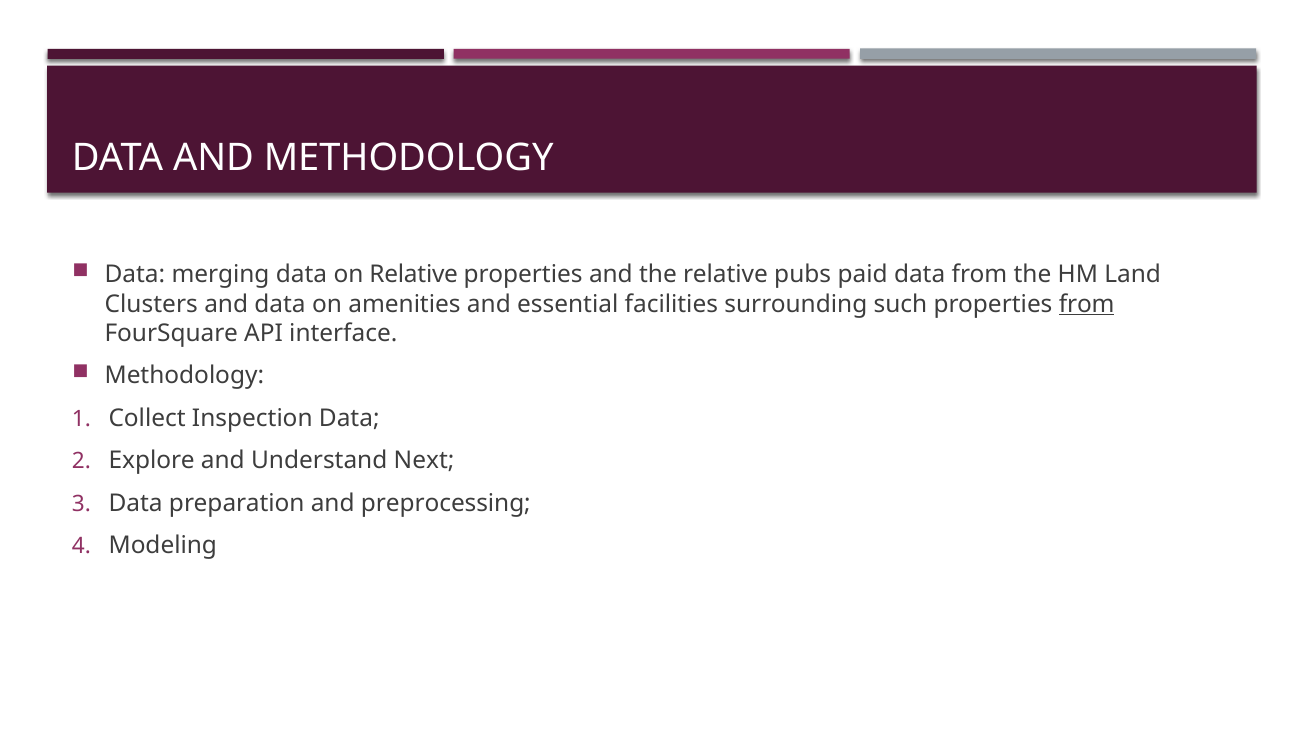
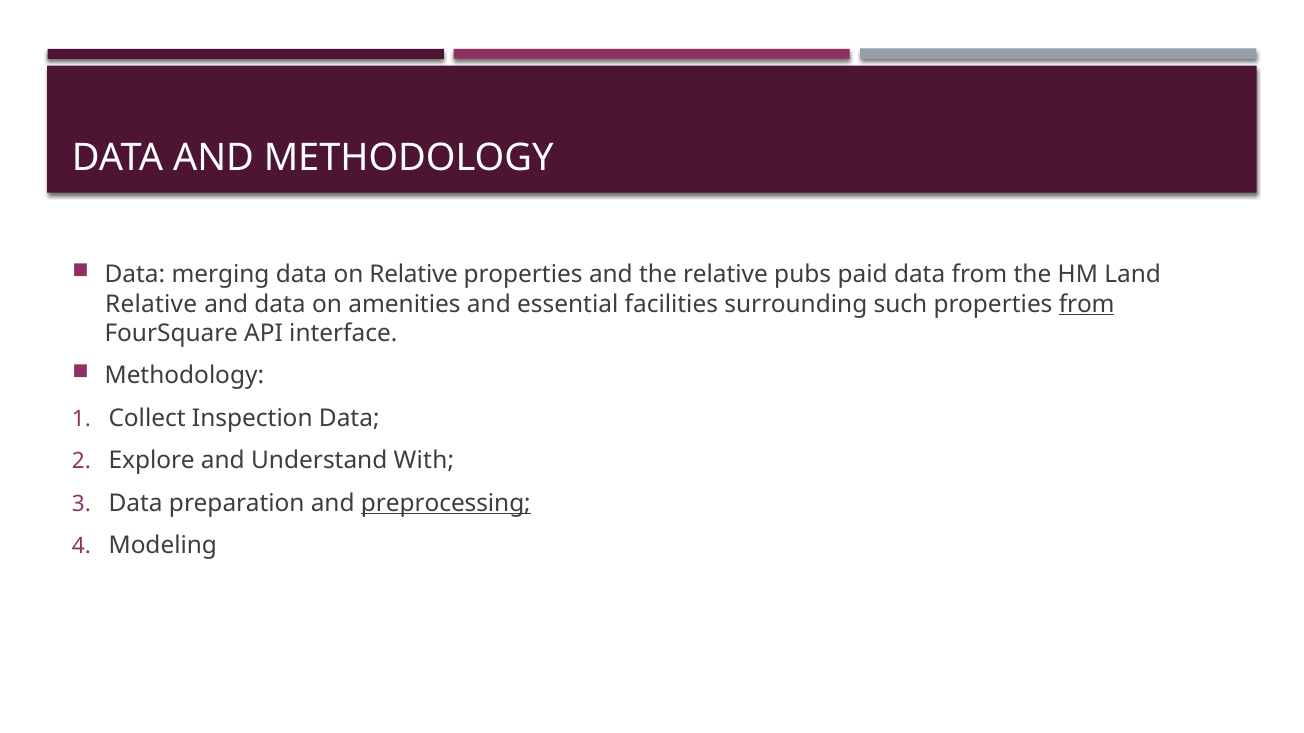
Clusters: Clusters -> Relative (151, 304)
Next: Next -> With (424, 461)
preprocessing underline: none -> present (446, 503)
